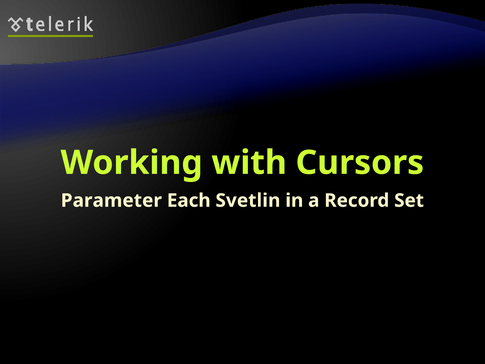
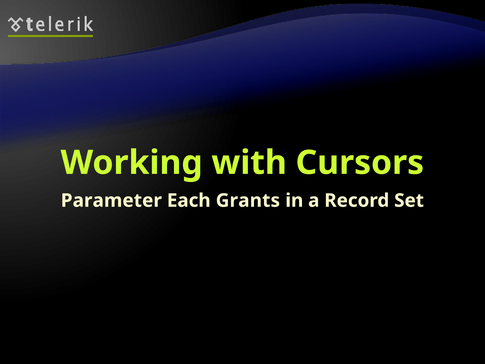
Svetlin: Svetlin -> Grants (248, 200)
